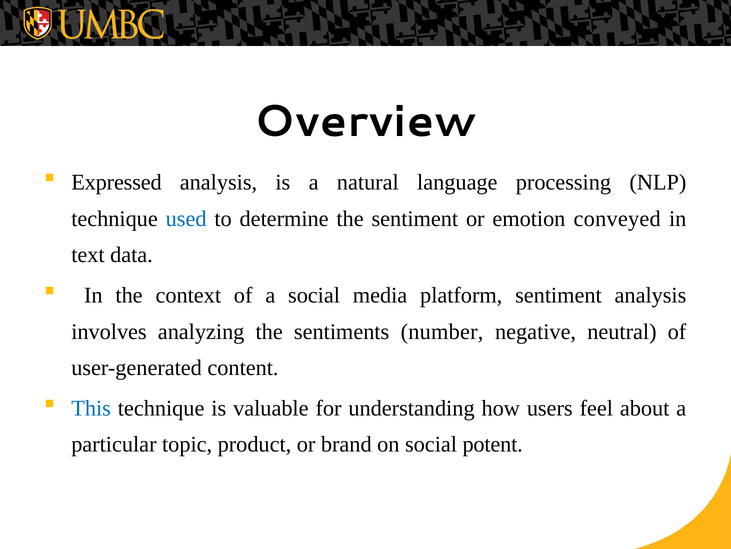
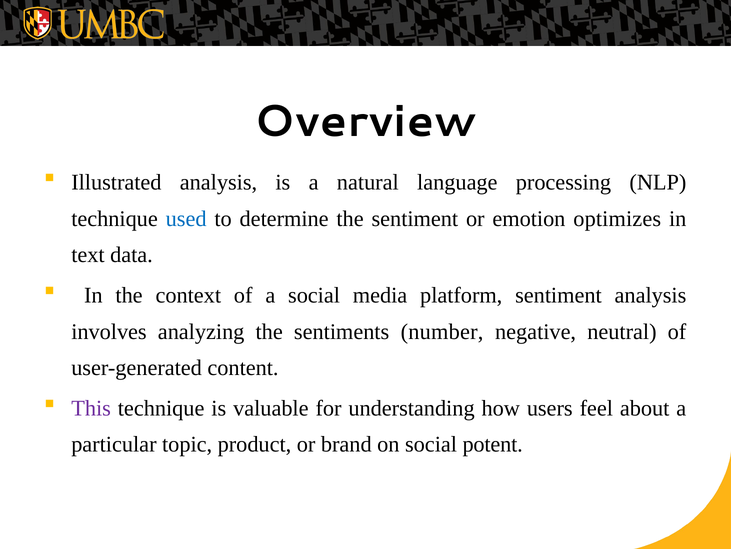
Expressed: Expressed -> Illustrated (116, 182)
conveyed: conveyed -> optimizes (617, 218)
This colour: blue -> purple (91, 408)
